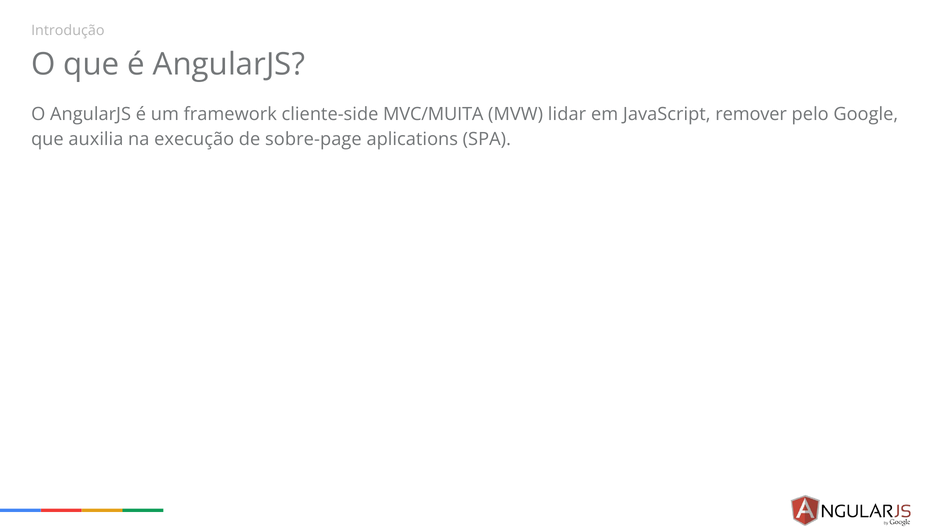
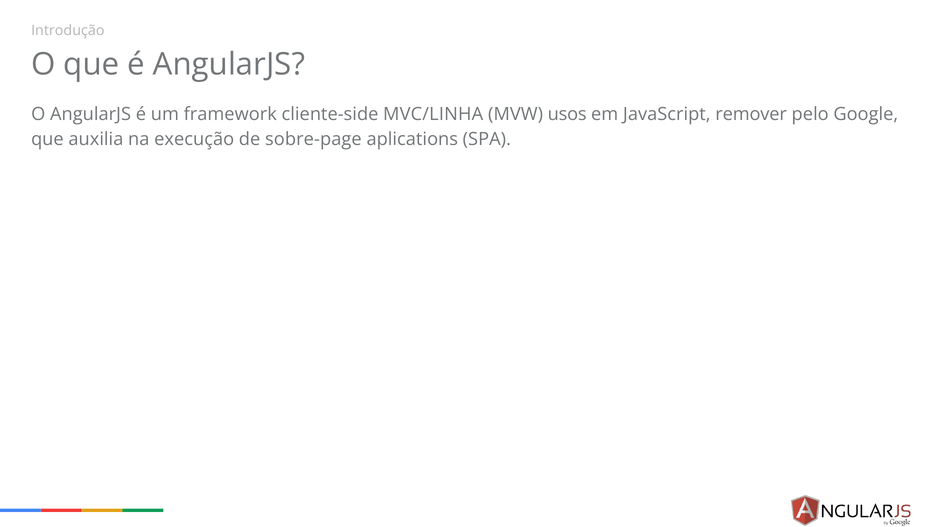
MVC/MUITA: MVC/MUITA -> MVC/LINHA (433, 114)
lidar: lidar -> usos (567, 114)
